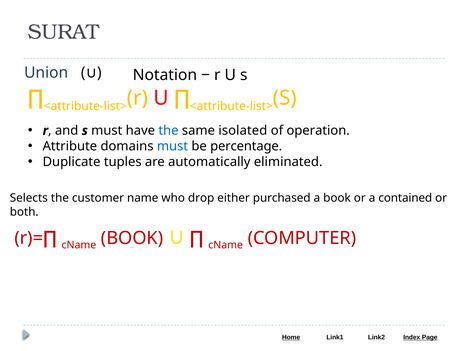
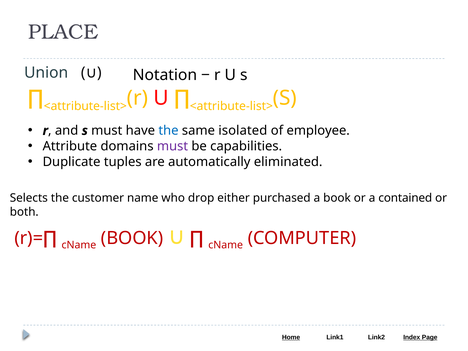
SURAT: SURAT -> PLACE (63, 32)
operation: operation -> employee (318, 131)
must colour: blue -> purple (173, 146)
percentage: percentage -> capabilities (246, 146)
